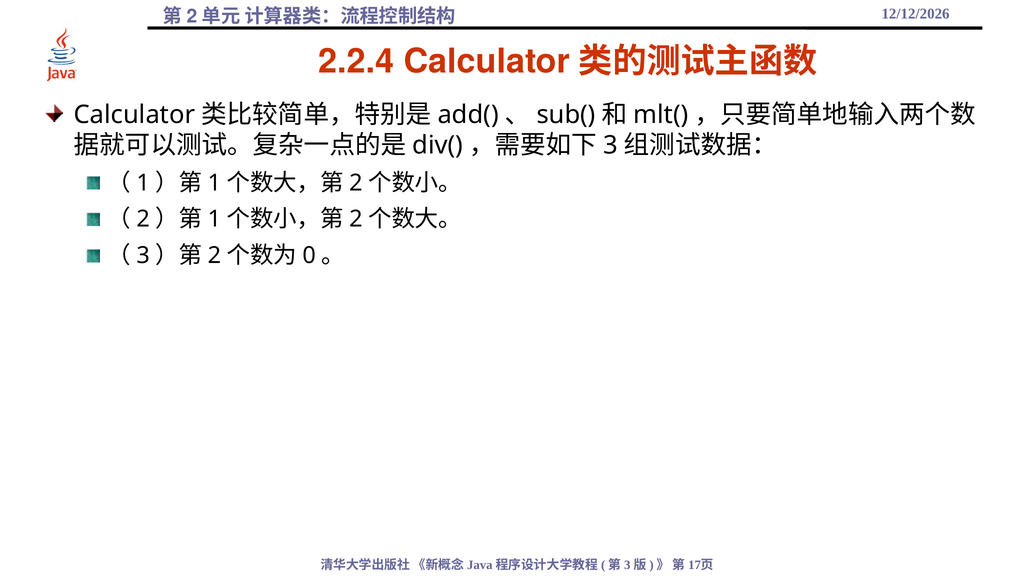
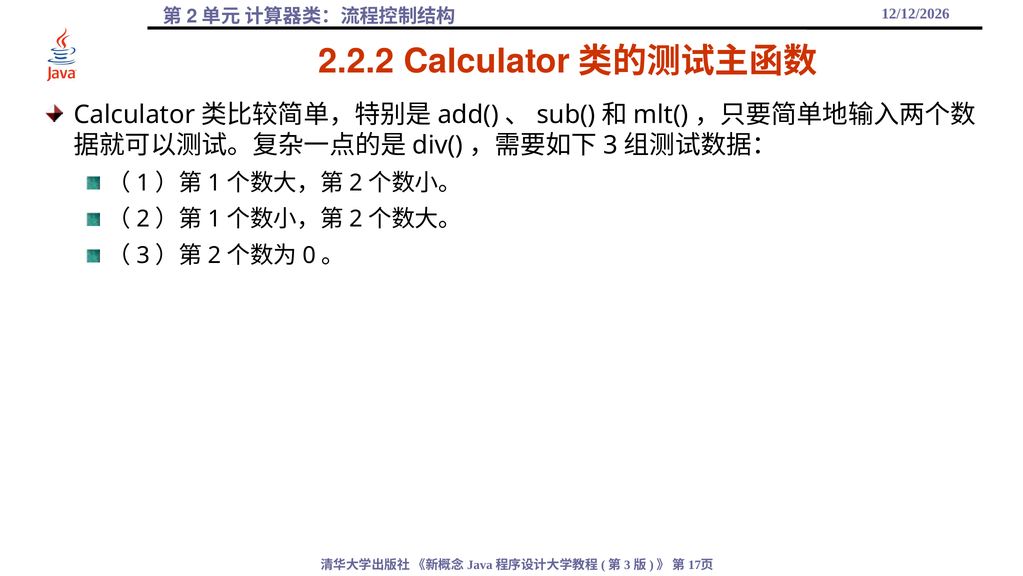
2.2.4: 2.2.4 -> 2.2.2 (356, 62)
